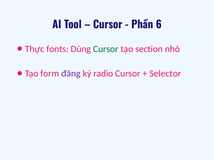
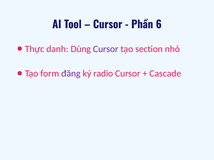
fonts: fonts -> danh (57, 49)
Cursor colour: green -> purple (106, 49)
Selector: Selector -> Cascade (165, 74)
